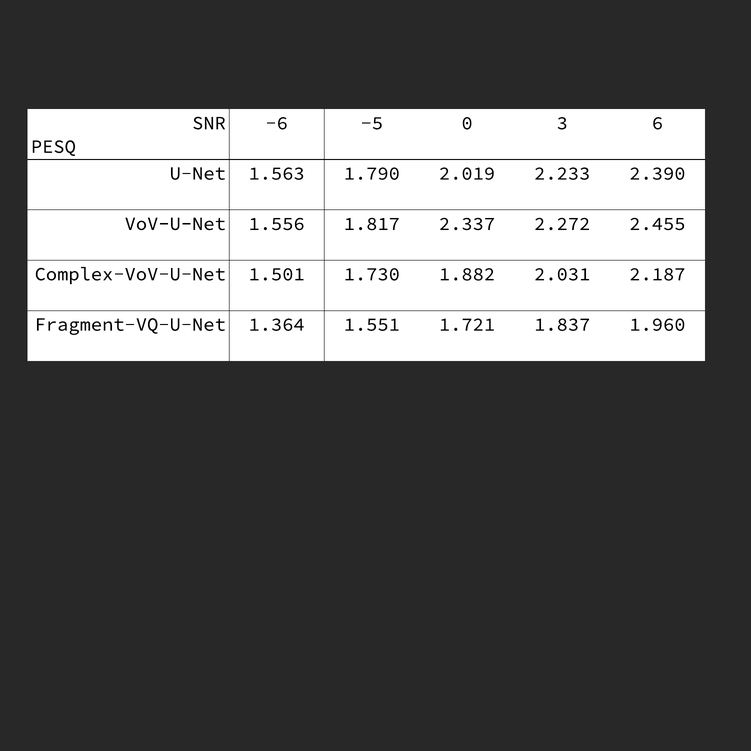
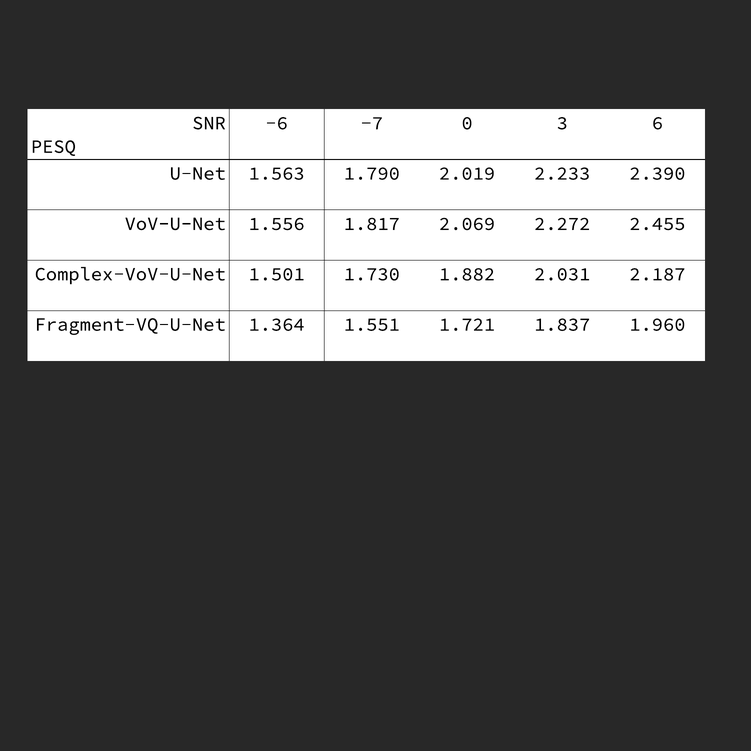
-5: -5 -> -7 (372, 123)
2.337: 2.337 -> 2.069 (467, 224)
